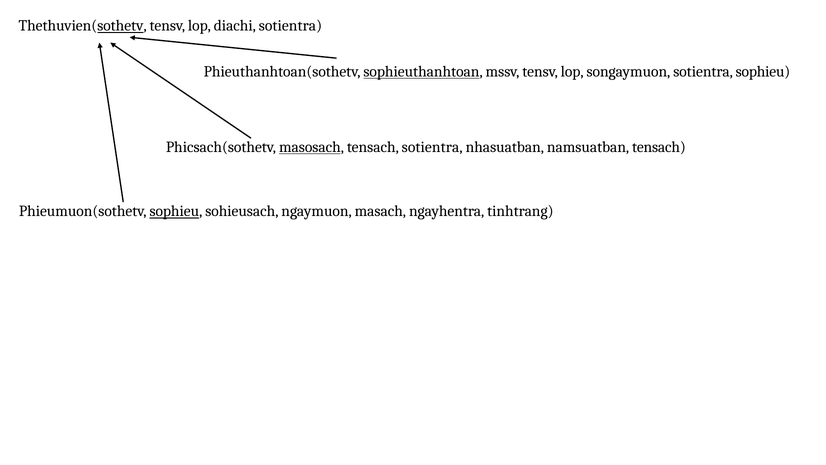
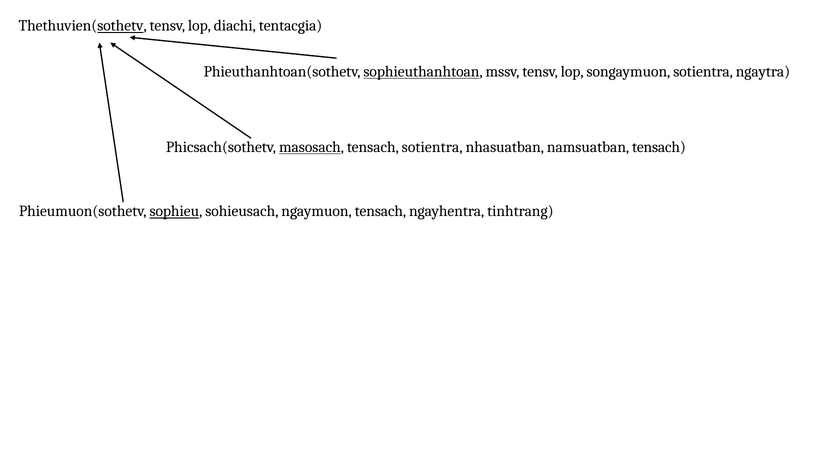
diachi sotientra: sotientra -> tentacgia (291, 26)
sotientra sophieu: sophieu -> ngaytra (763, 72)
ngaymuon masach: masach -> tensach (380, 211)
